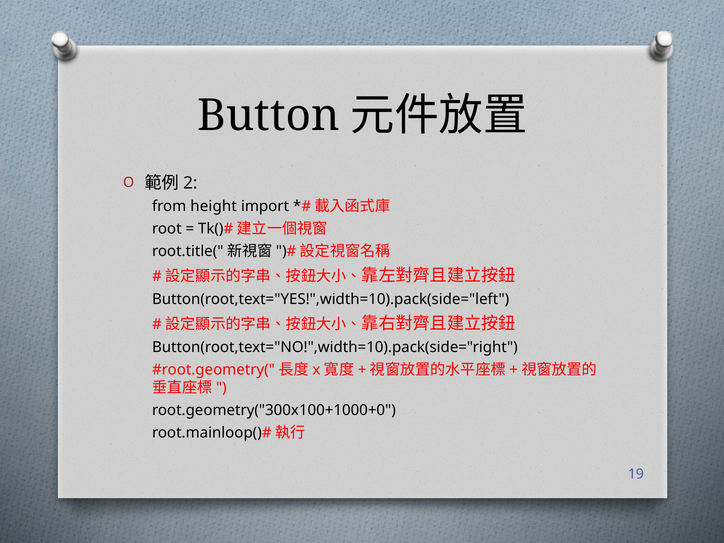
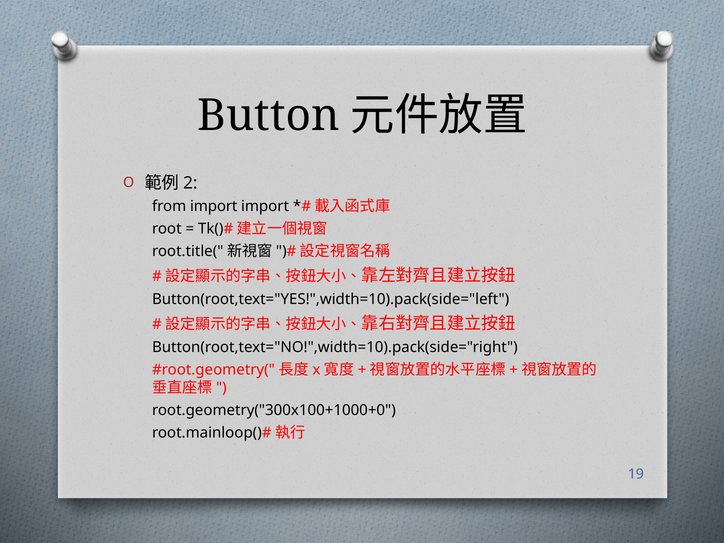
from height: height -> import (214, 206)
